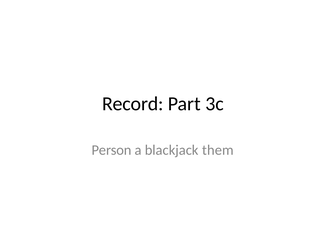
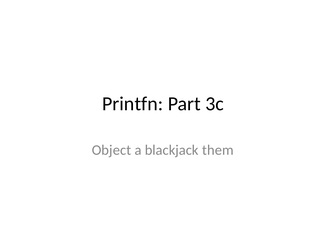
Record: Record -> Printfn (133, 104)
Person: Person -> Object (111, 150)
